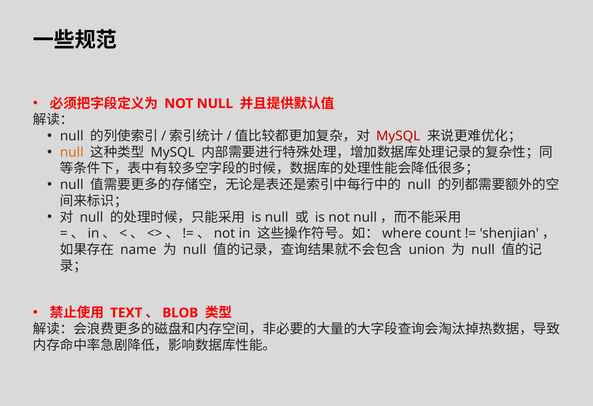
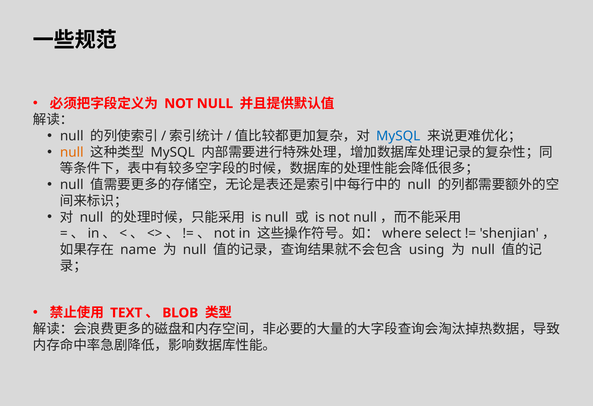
MySQL colour: red -> blue (398, 136)
count: count -> select (443, 233)
union: union -> using (427, 249)
